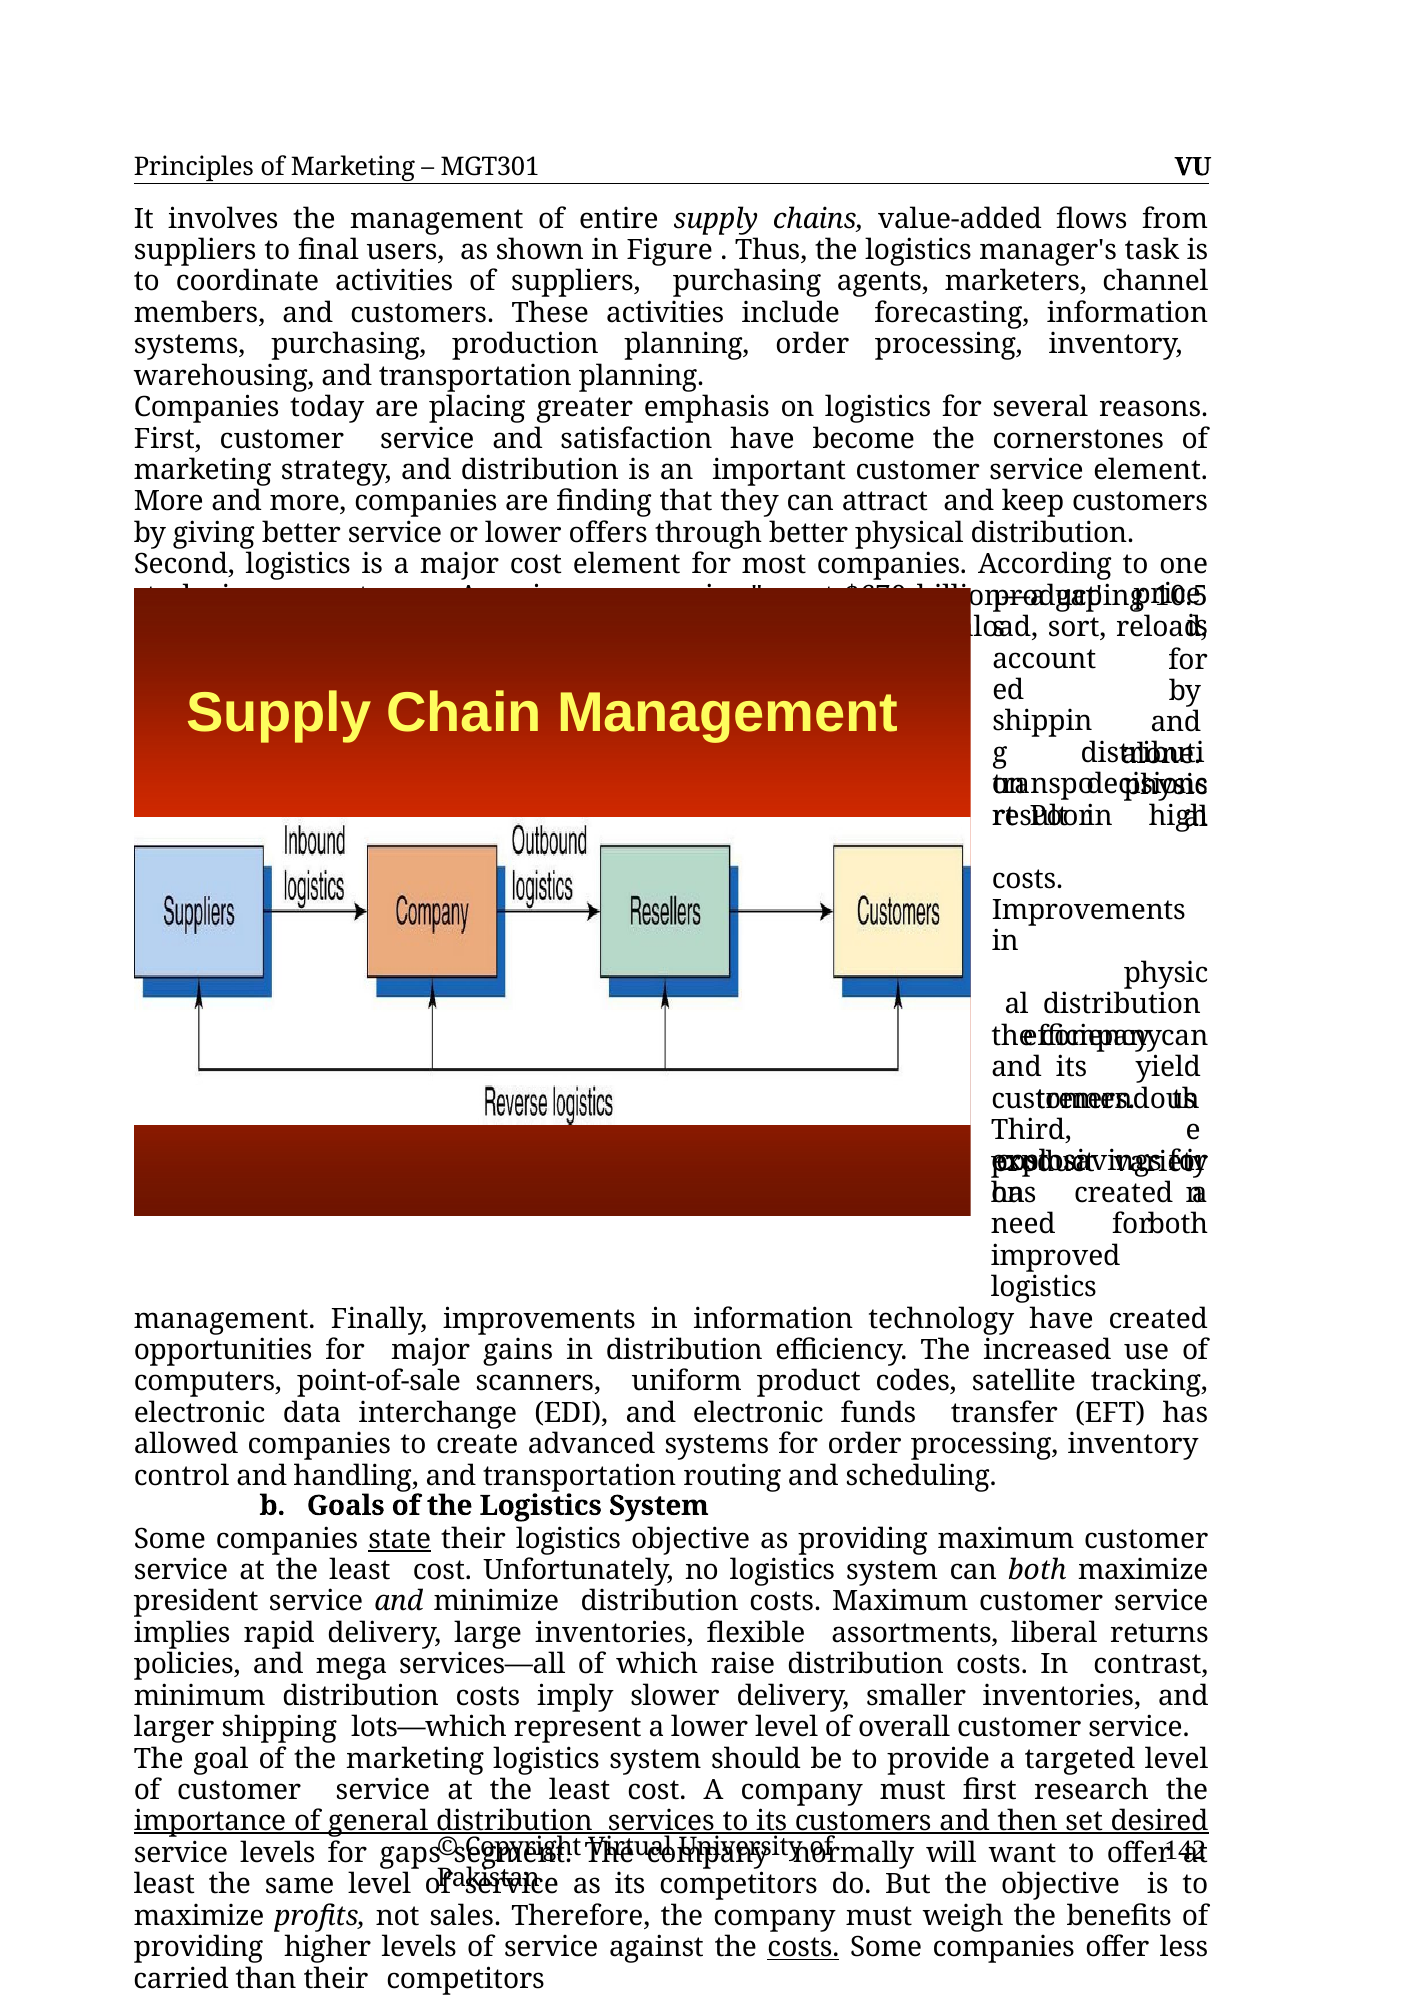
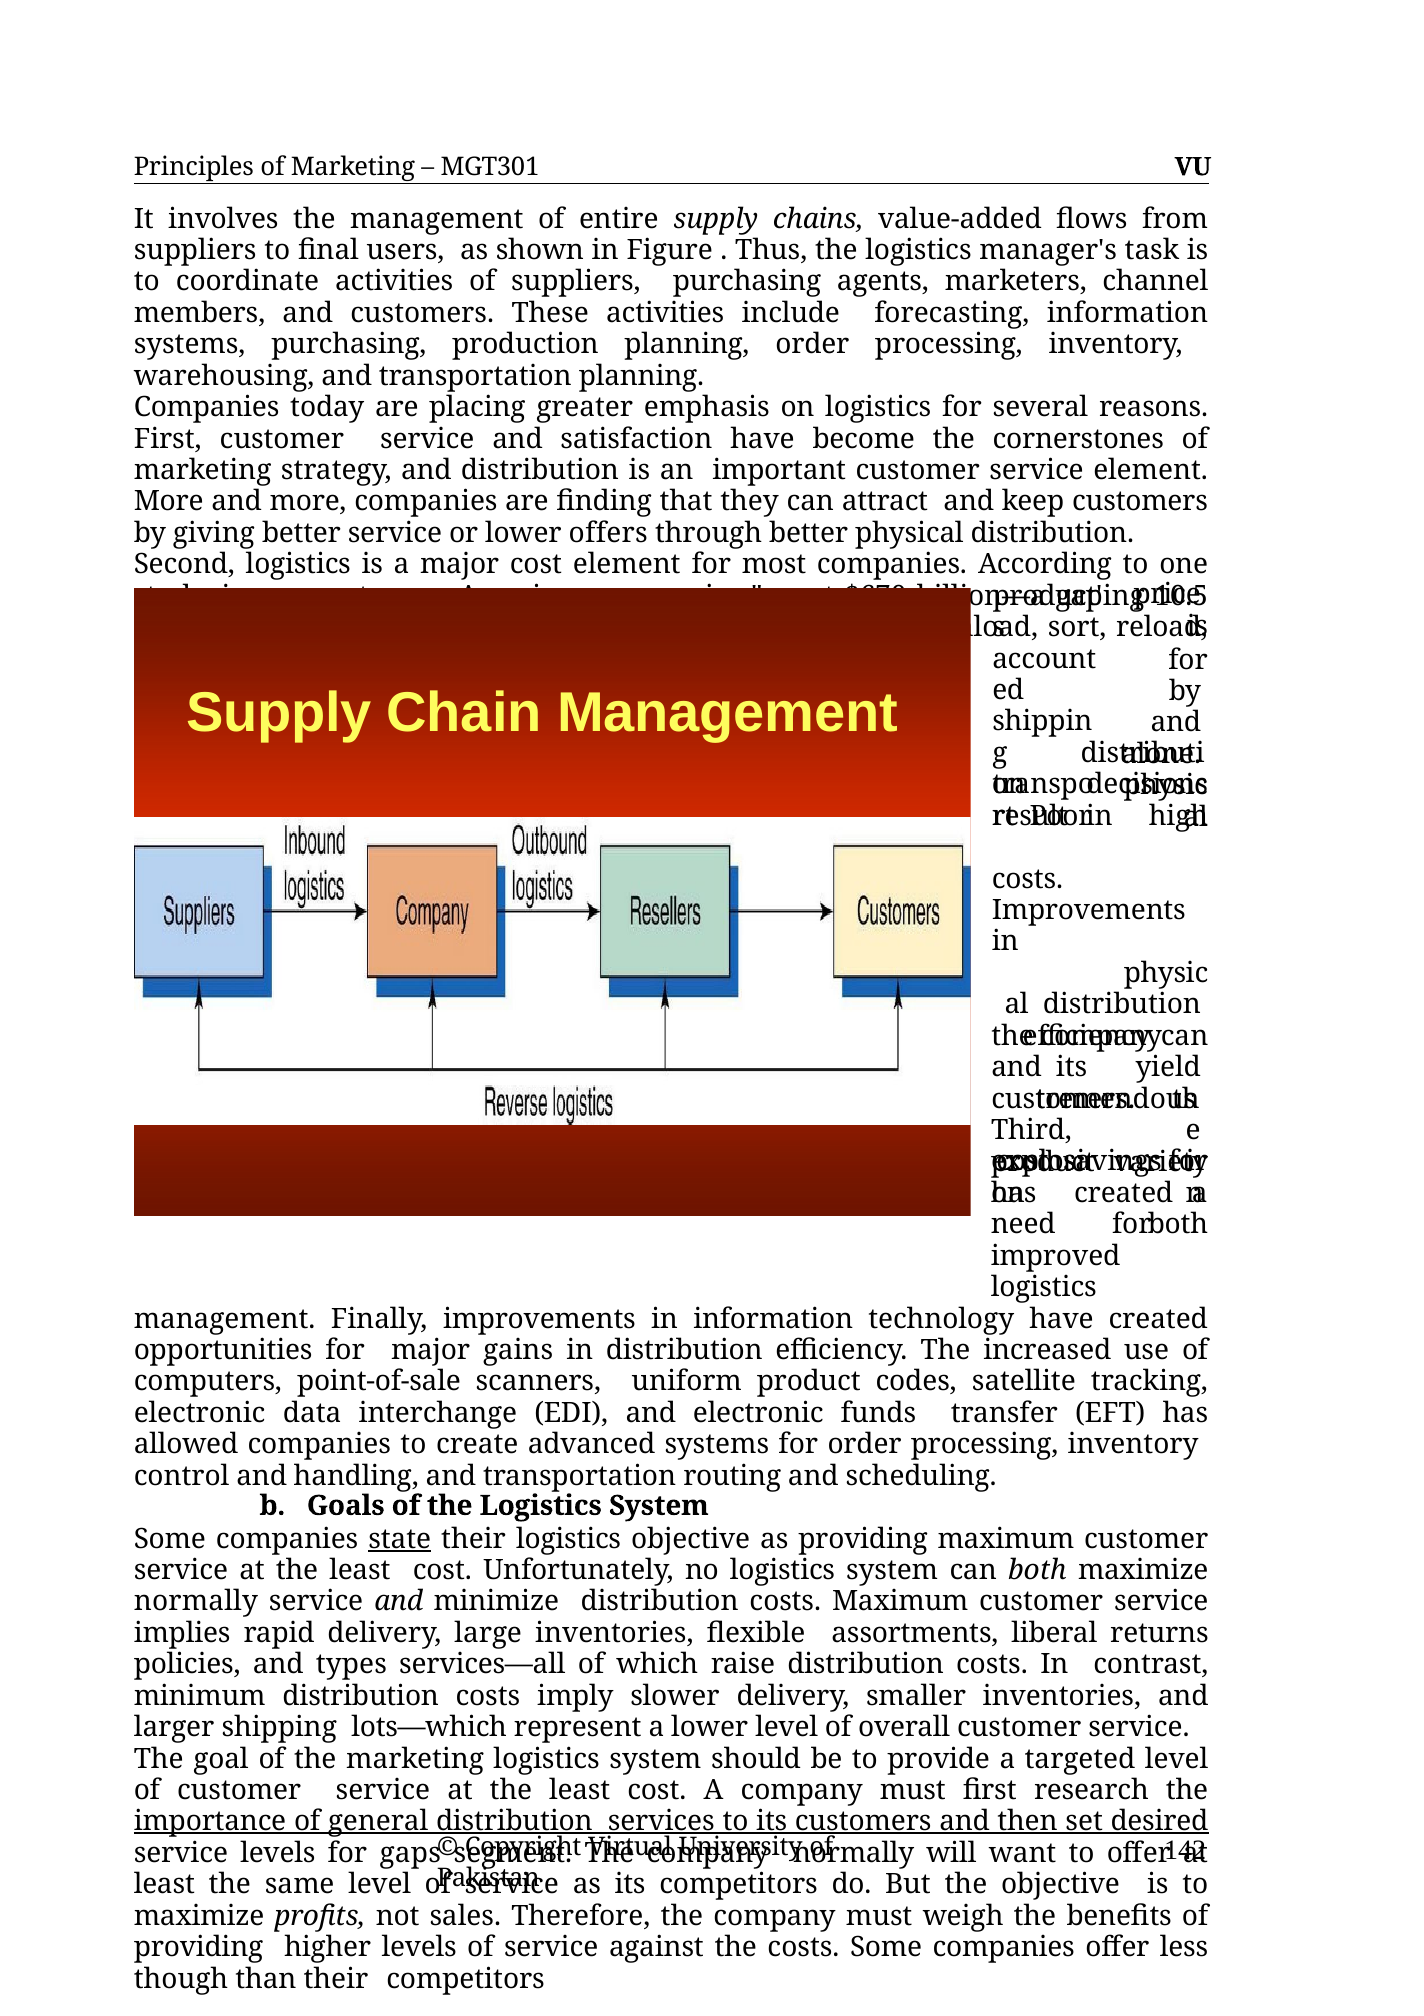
president: president -> normally (196, 1601)
mega: mega -> types (351, 1664)
costs underline: present -> none (803, 1947)
carried: carried -> though (181, 1978)
